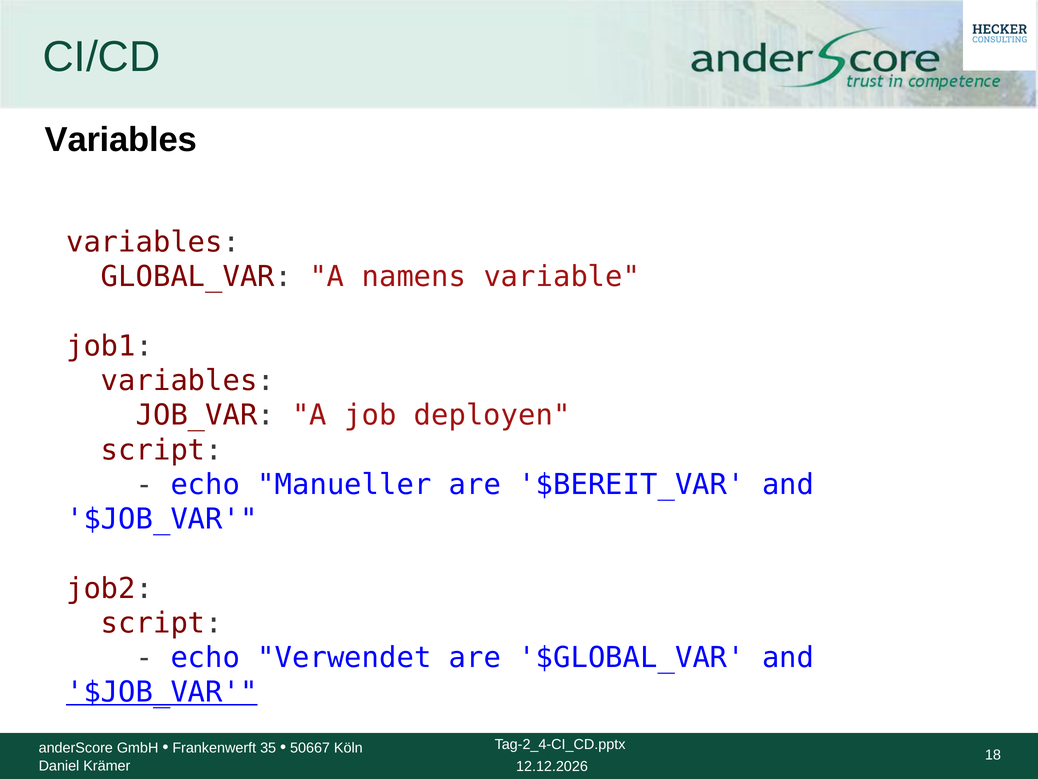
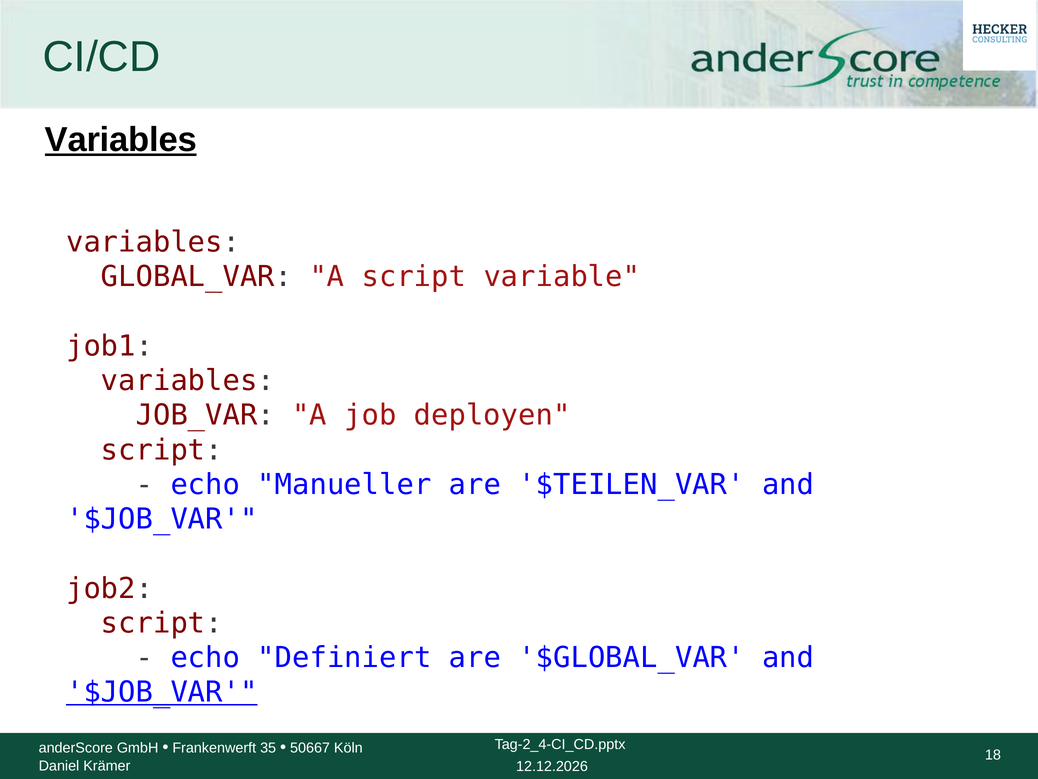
Variables underline: none -> present (121, 140)
A namens: namens -> script (414, 277)
$BEREIT_VAR: $BEREIT_VAR -> $TEILEN_VAR (632, 484)
Verwendet: Verwendet -> Definiert (344, 657)
